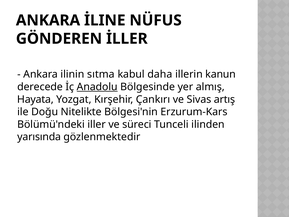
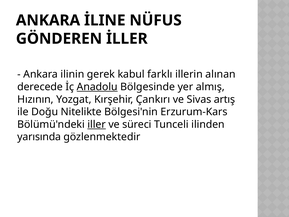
sıtma: sıtma -> gerek (101, 74)
daha: daha -> farklı (160, 74)
kanun: kanun -> alınan (220, 74)
Hayata: Hayata -> Hızının (35, 99)
iller underline: none -> present (97, 124)
